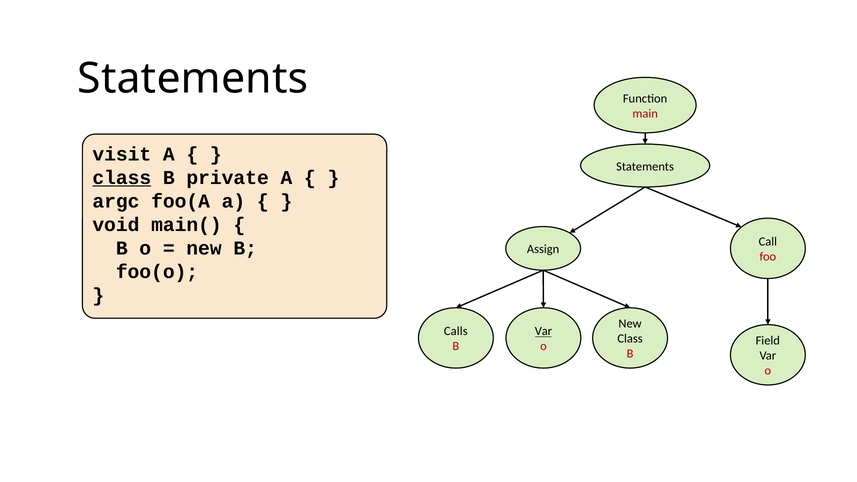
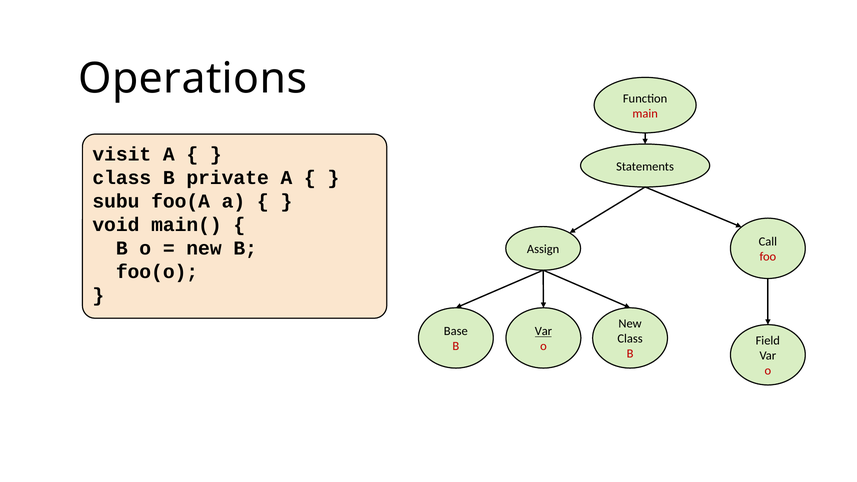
Statements: Statements -> Operations (193, 79)
class underline: present -> none (122, 178)
argc: argc -> subu (116, 201)
Calls: Calls -> Base (456, 331)
